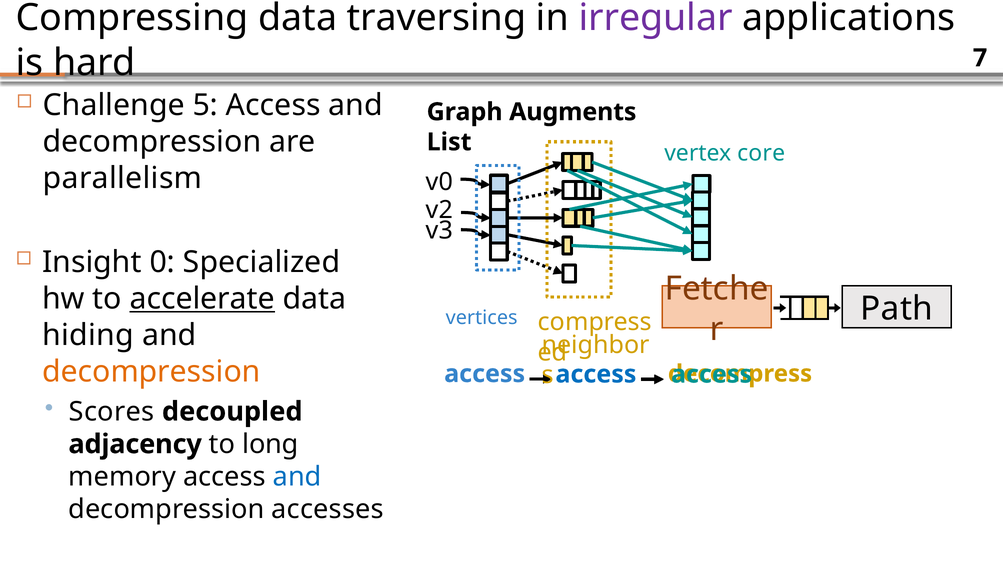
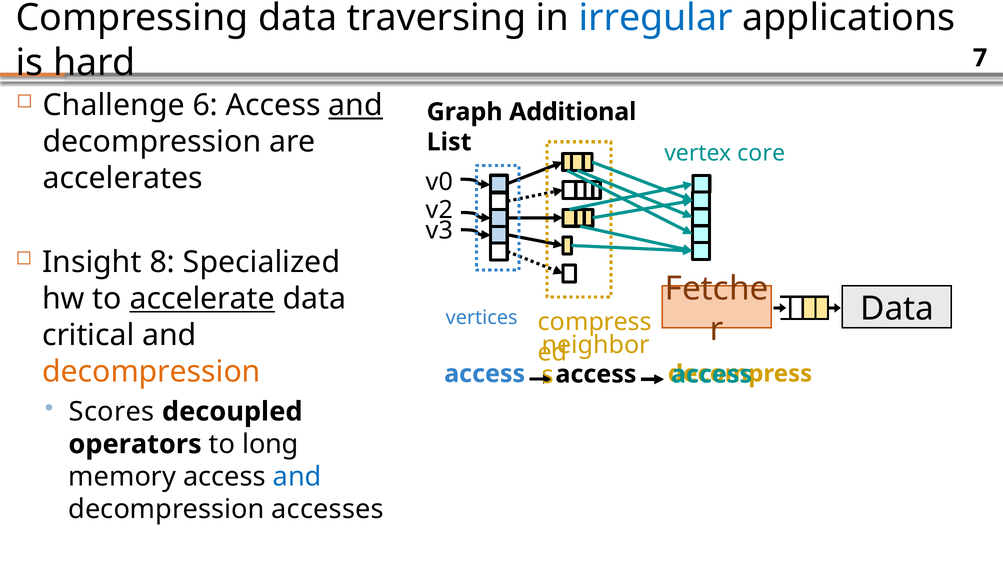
irregular colour: purple -> blue (656, 18)
5: 5 -> 6 (205, 106)
and underline: none -> present (356, 106)
Augments: Augments -> Additional (573, 112)
parallelism: parallelism -> accelerates (123, 178)
0: 0 -> 8 (162, 262)
Path: Path -> Data (897, 309)
hiding: hiding -> critical (88, 335)
access colour: blue -> black (596, 374)
adjacency: adjacency -> operators (135, 444)
